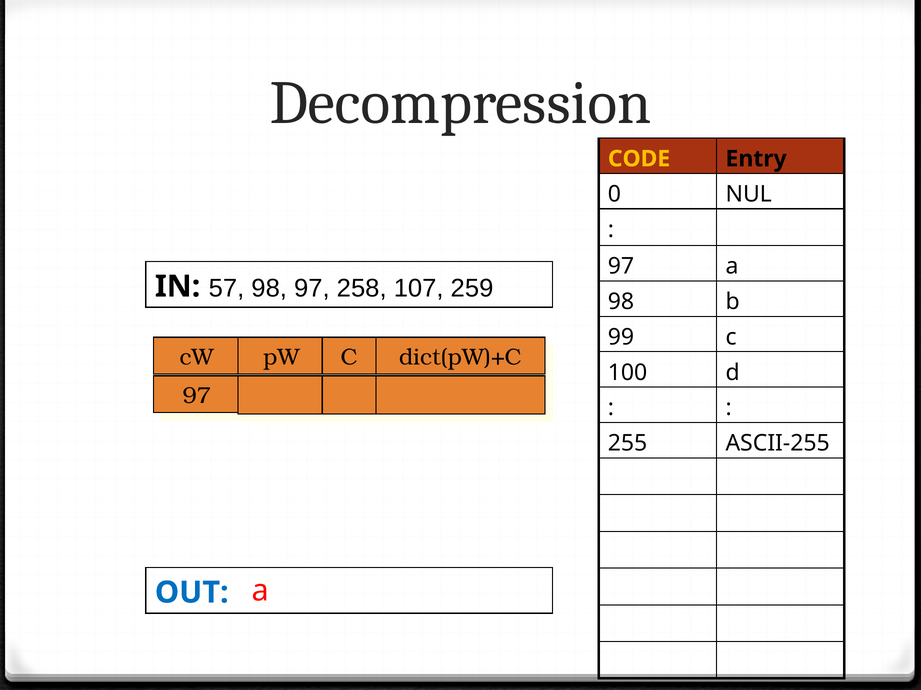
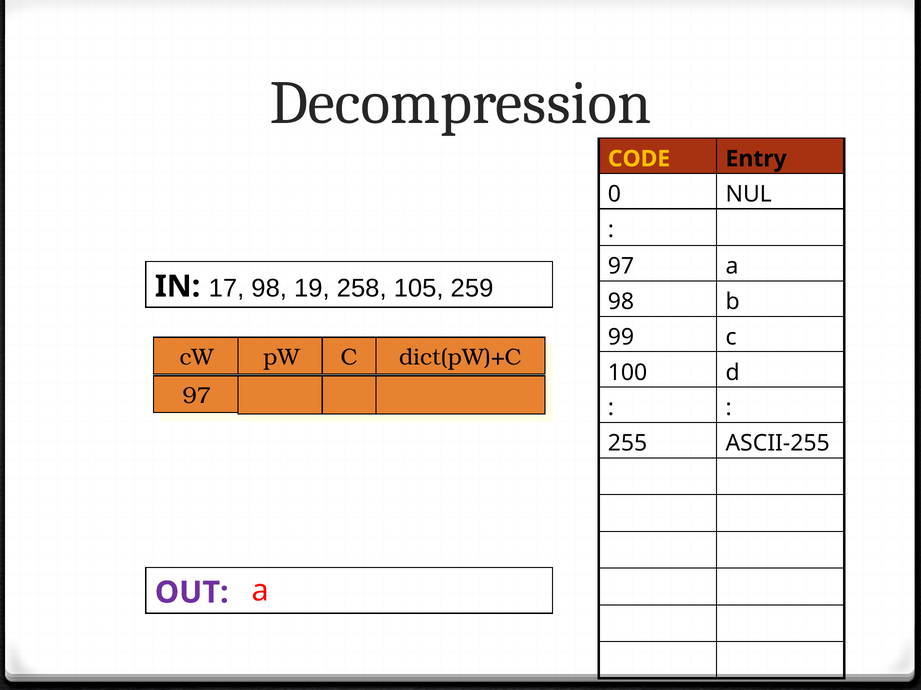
57: 57 -> 17 (226, 288)
98 97: 97 -> 19 (312, 288)
107: 107 -> 105 (419, 288)
OUT colour: blue -> purple (192, 593)
